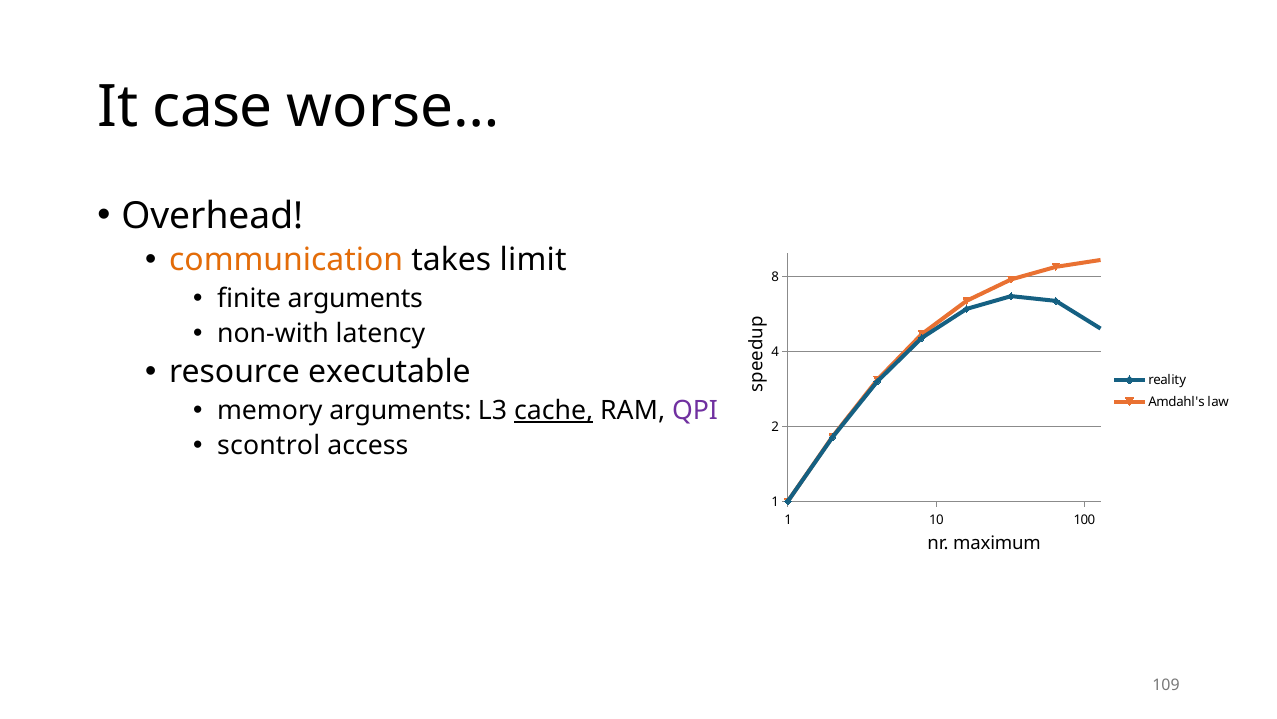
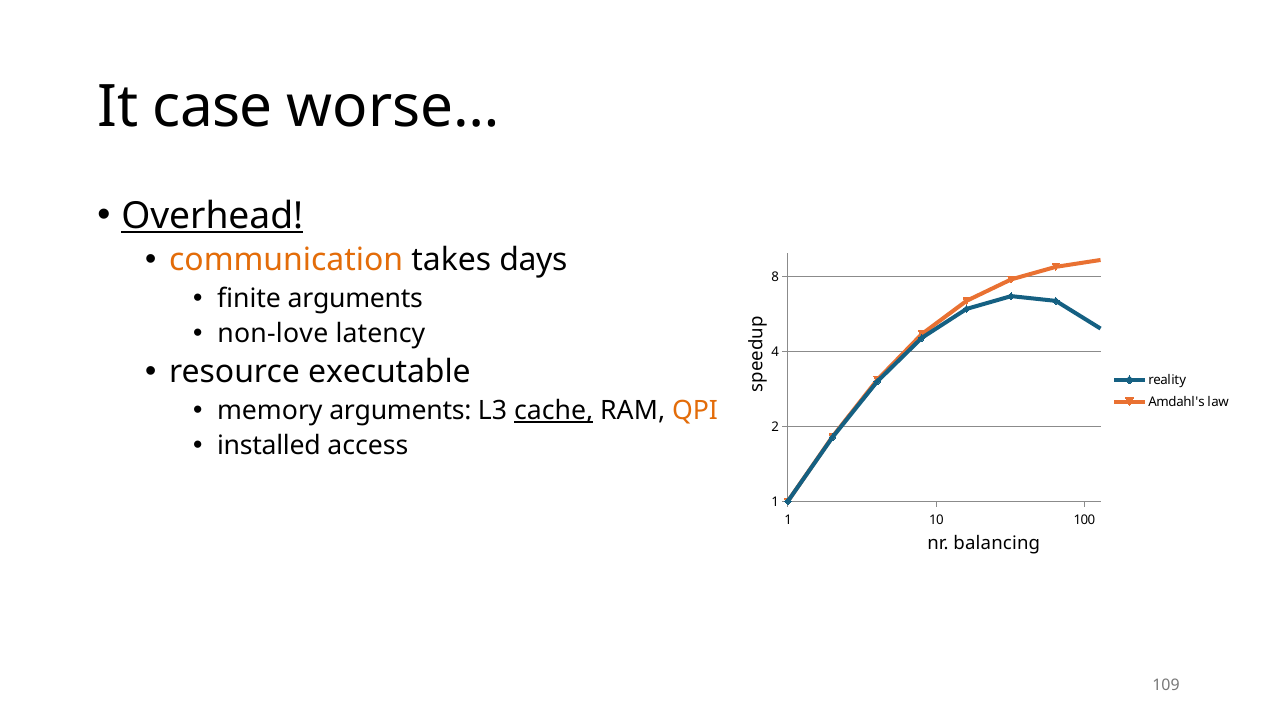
Overhead underline: none -> present (212, 216)
limit: limit -> days (533, 260)
non-with: non-with -> non-love (273, 334)
QPI colour: purple -> orange (695, 410)
scontrol: scontrol -> installed (269, 445)
maximum: maximum -> balancing (997, 543)
